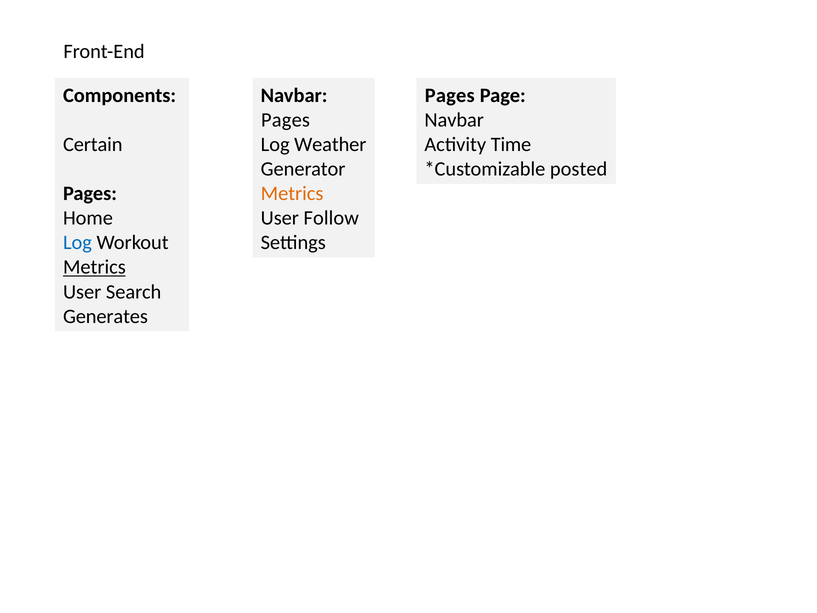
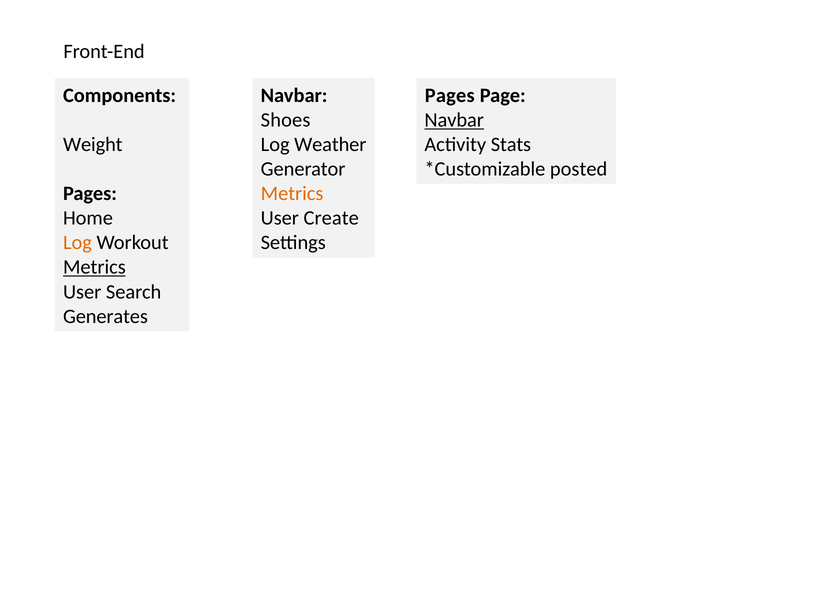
Pages: Pages -> Shoes (286, 120)
Navbar underline: none -> present (454, 120)
Certain: Certain -> Weight (93, 145)
Time: Time -> Stats (511, 145)
Follow: Follow -> Create (331, 218)
Log colour: blue -> orange (78, 243)
